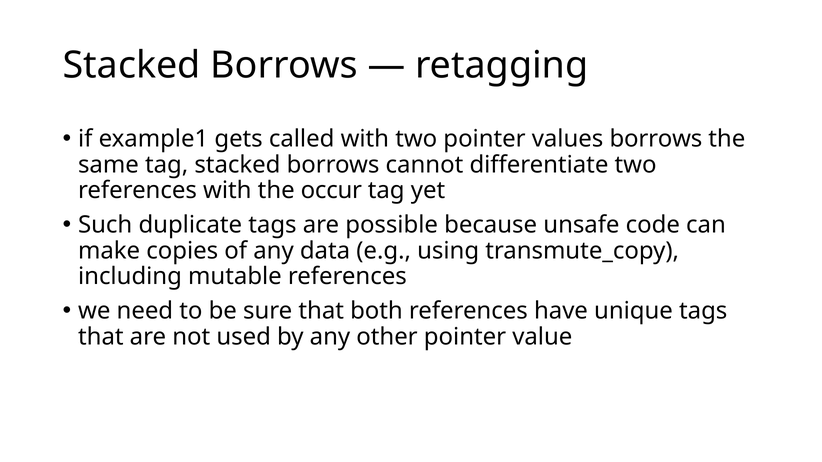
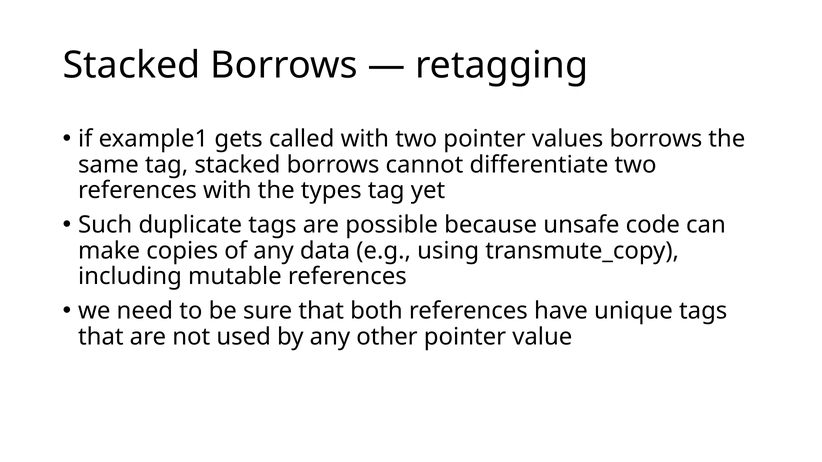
occur: occur -> types (331, 191)
